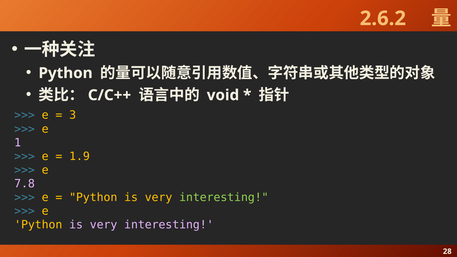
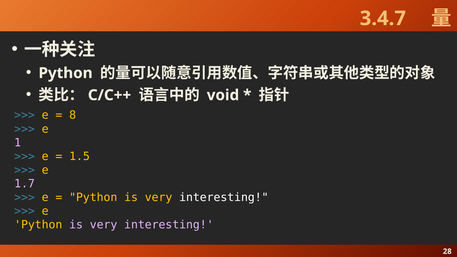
2.6.2: 2.6.2 -> 3.4.7 (383, 18)
3: 3 -> 8 (73, 115)
1.9: 1.9 -> 1.5 (80, 156)
7.8: 7.8 -> 1.7 (25, 184)
interesting colour: light green -> white (224, 198)
